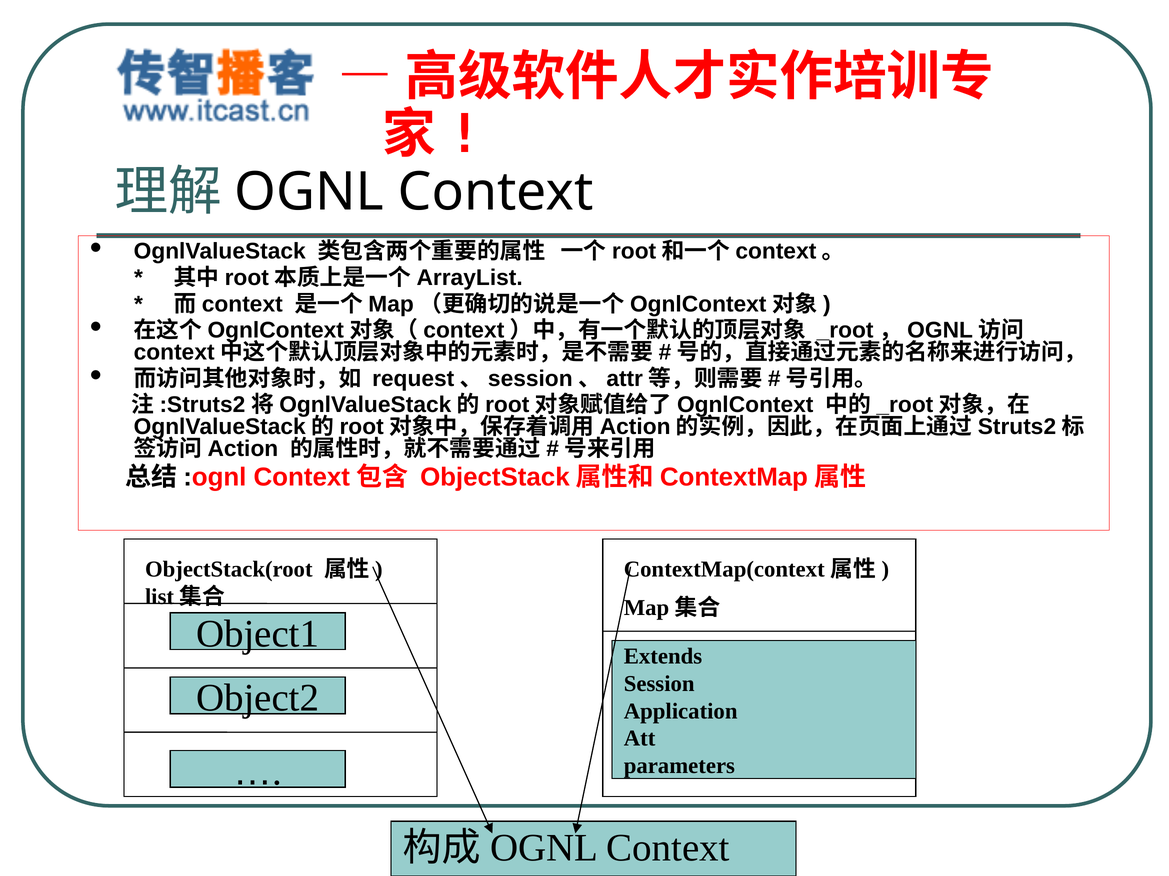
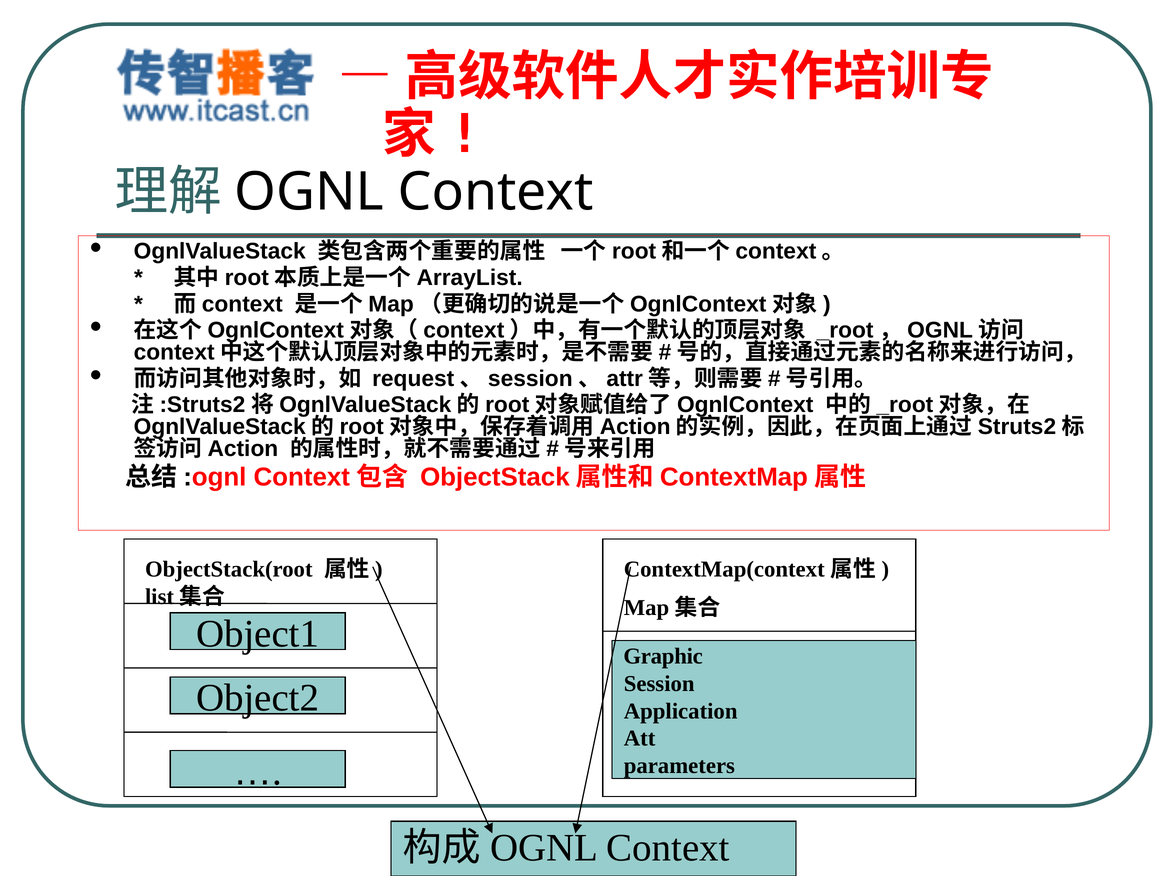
Extends: Extends -> Graphic (663, 657)
